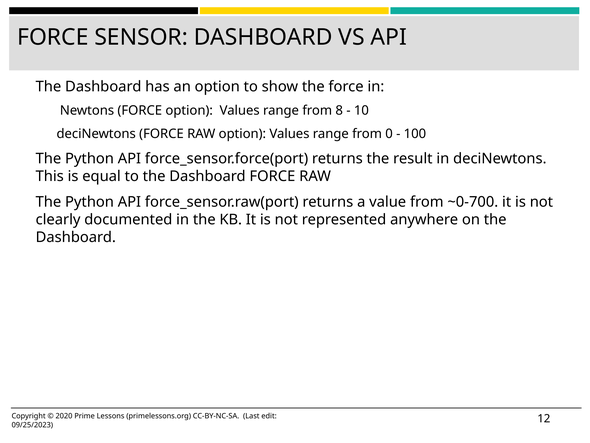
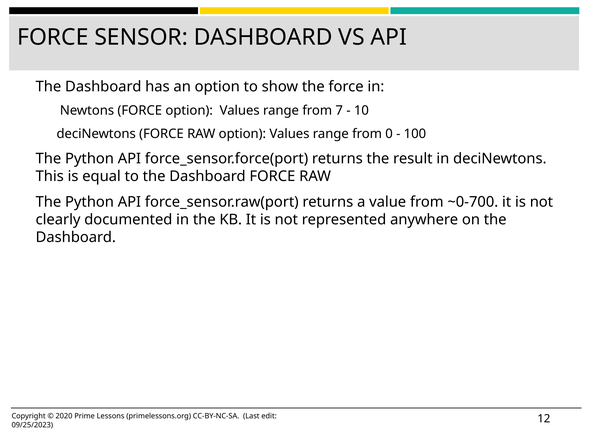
8: 8 -> 7 (339, 111)
